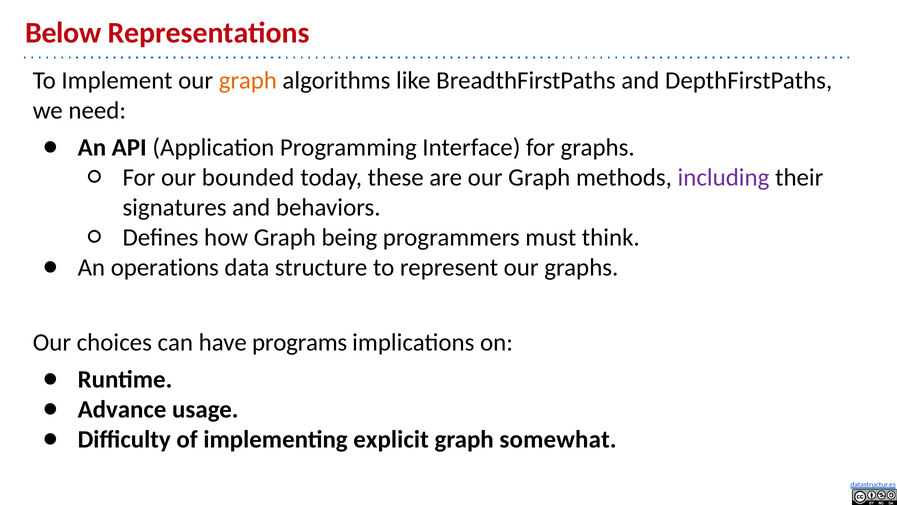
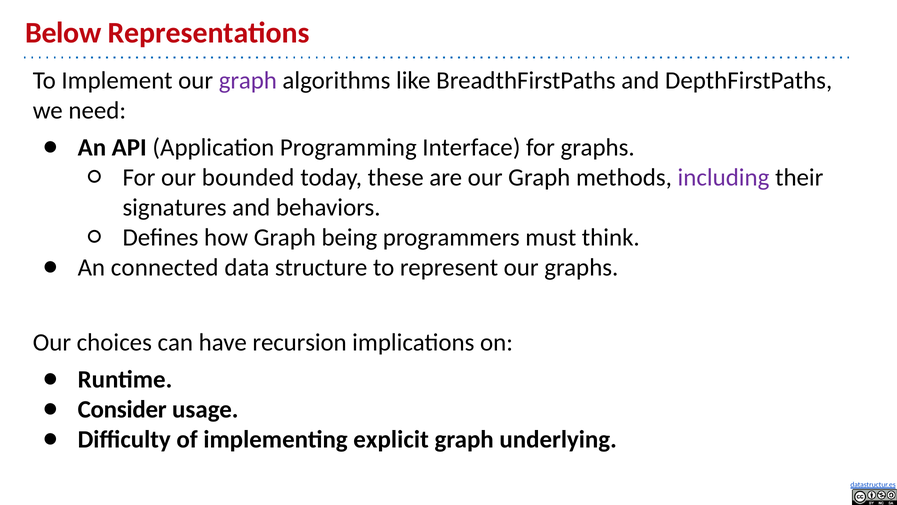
graph colour: orange -> purple (248, 80)
operations: operations -> connected (165, 267)
programs: programs -> recursion (300, 342)
Advance: Advance -> Consider (122, 409)
somewhat: somewhat -> underlying (558, 439)
